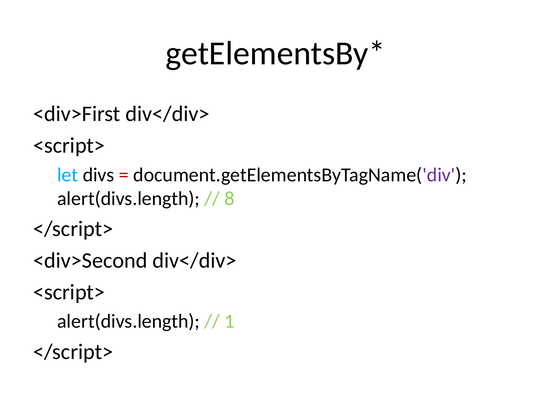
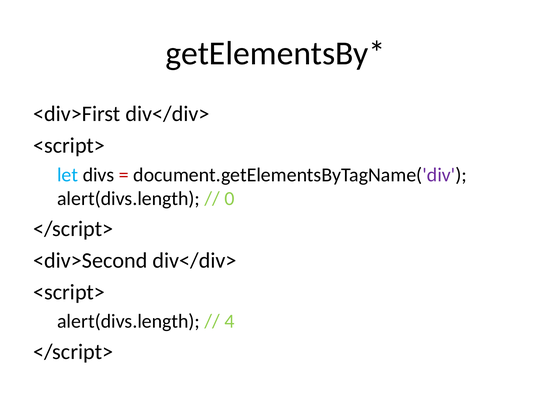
8: 8 -> 0 (229, 199)
1: 1 -> 4 (229, 322)
